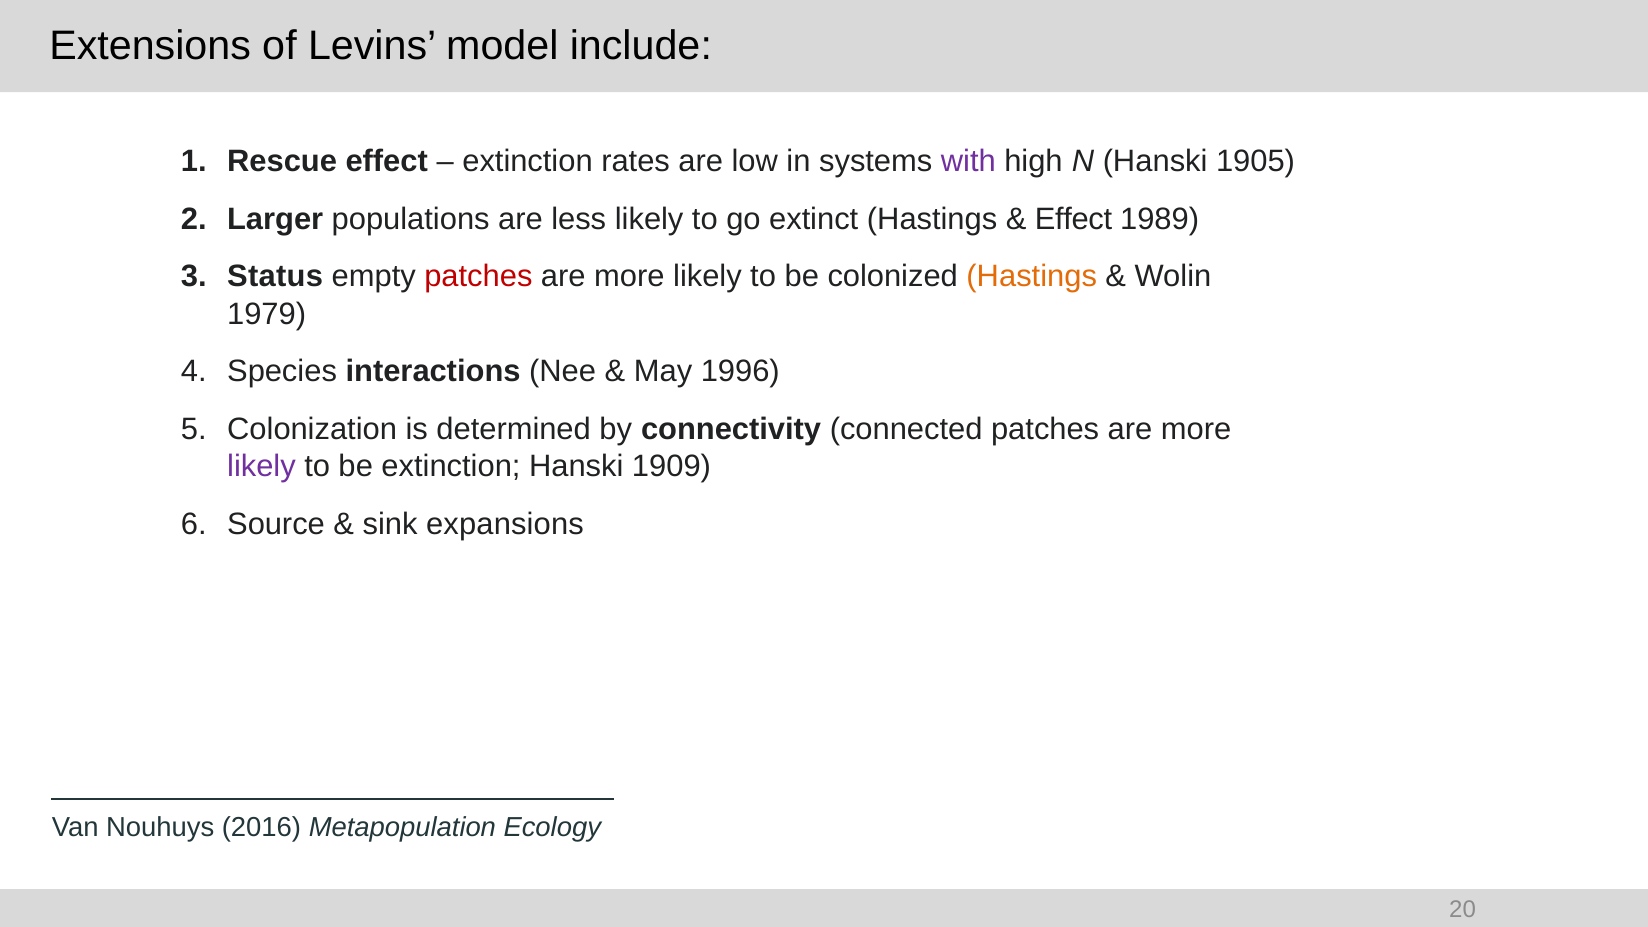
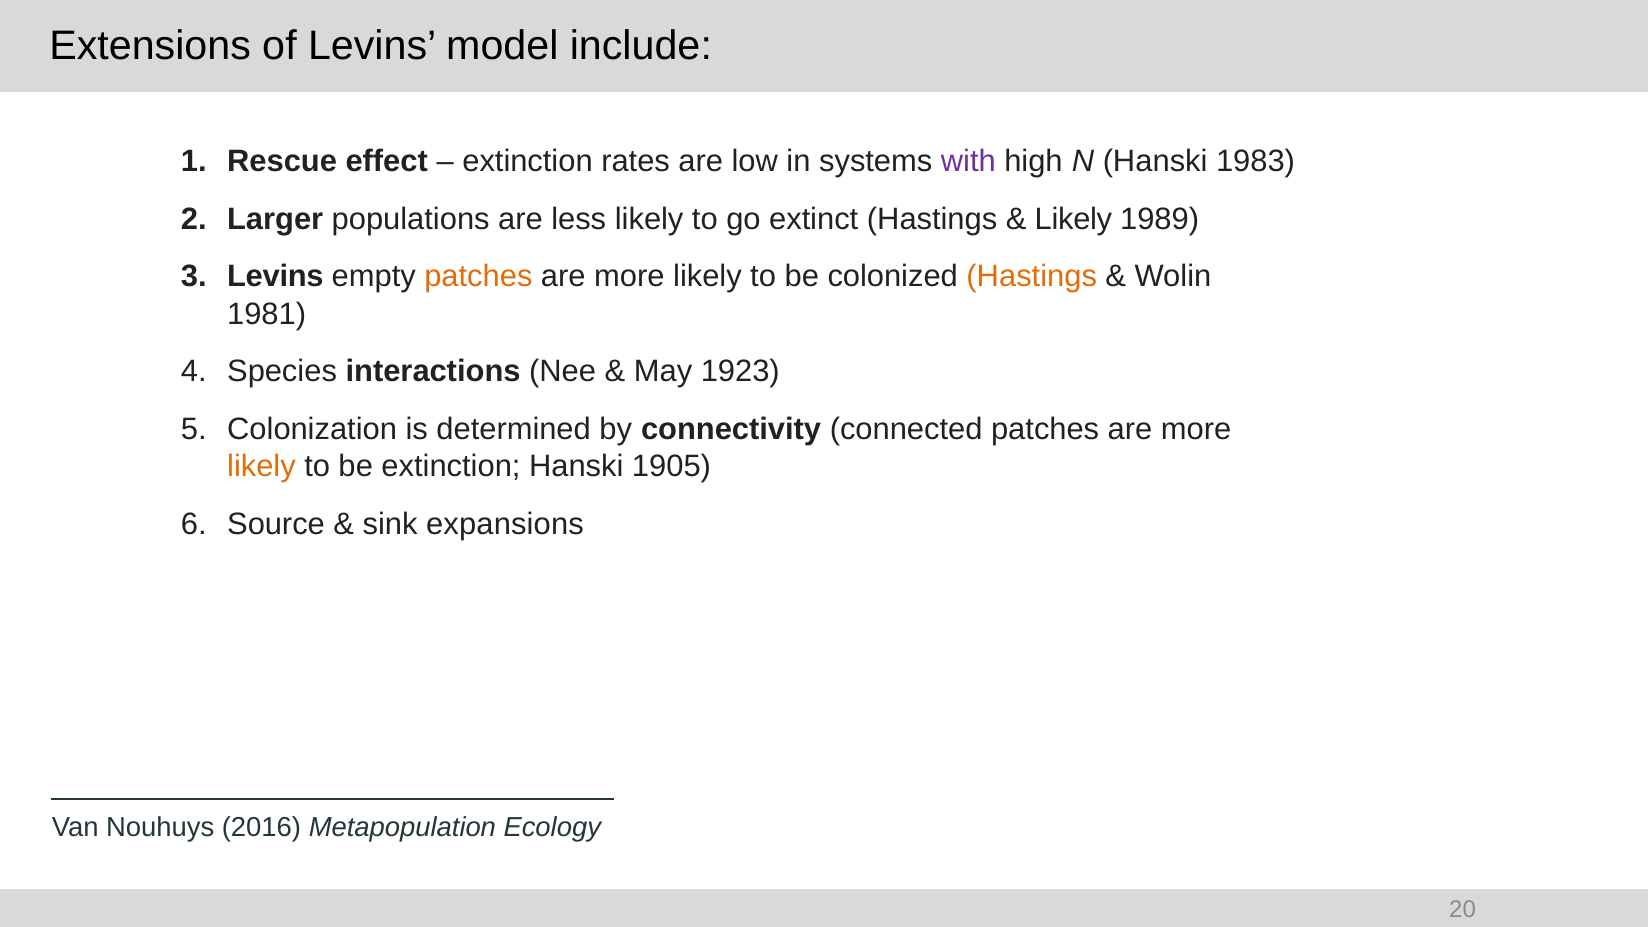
1905: 1905 -> 1983 (1256, 161)
Effect: Effect -> Likely (1073, 219)
Status: Status -> Levins (275, 277)
patches colour: red -> orange (478, 277)
1979: 1979 -> 1981 (267, 314)
1996: 1996 -> 1923 (740, 372)
likely colour: purple -> orange (261, 466)
1909: 1909 -> 1905 (671, 466)
